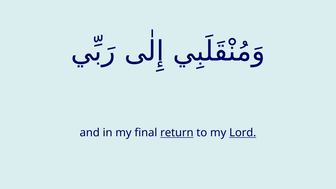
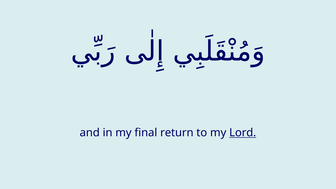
return underline: present -> none (177, 133)
